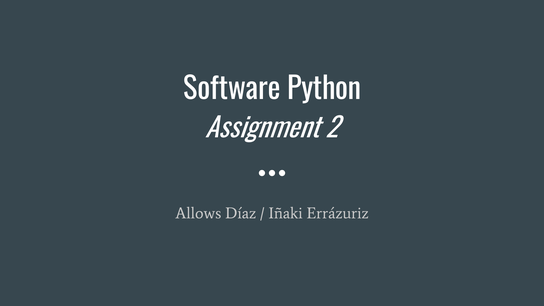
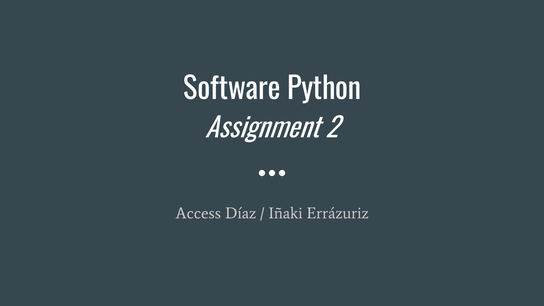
Allows: Allows -> Access (198, 213)
